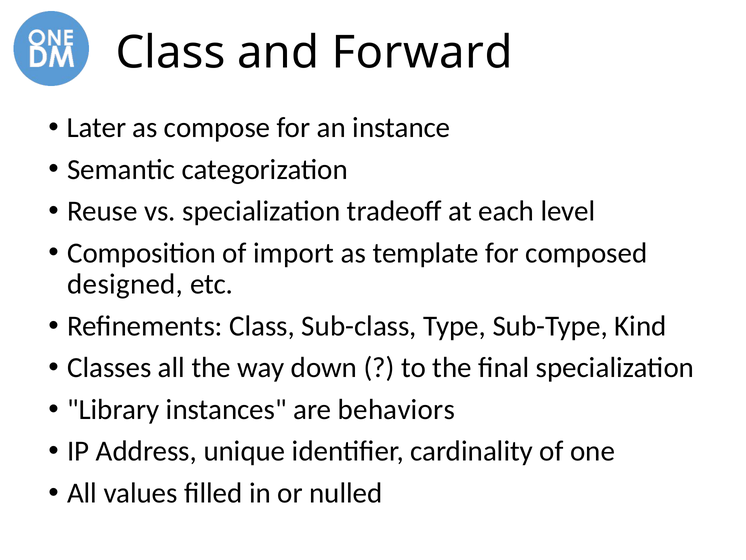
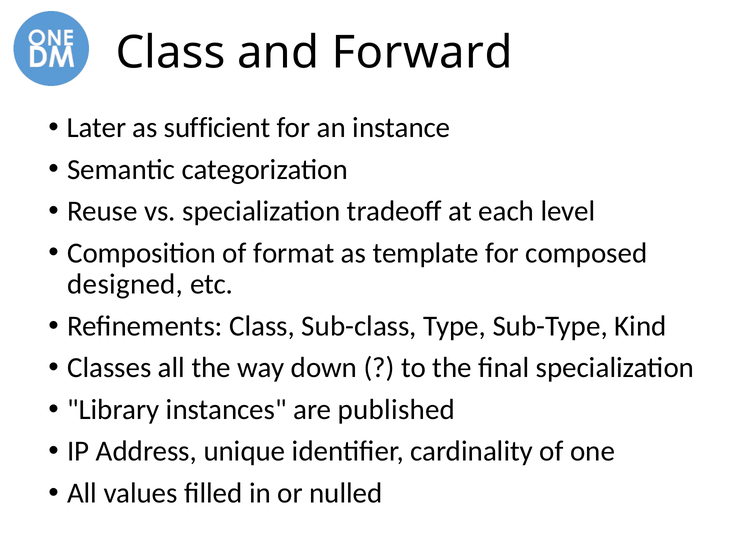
compose: compose -> sufficient (217, 128)
import: import -> format (294, 253)
behaviors: behaviors -> published (396, 409)
